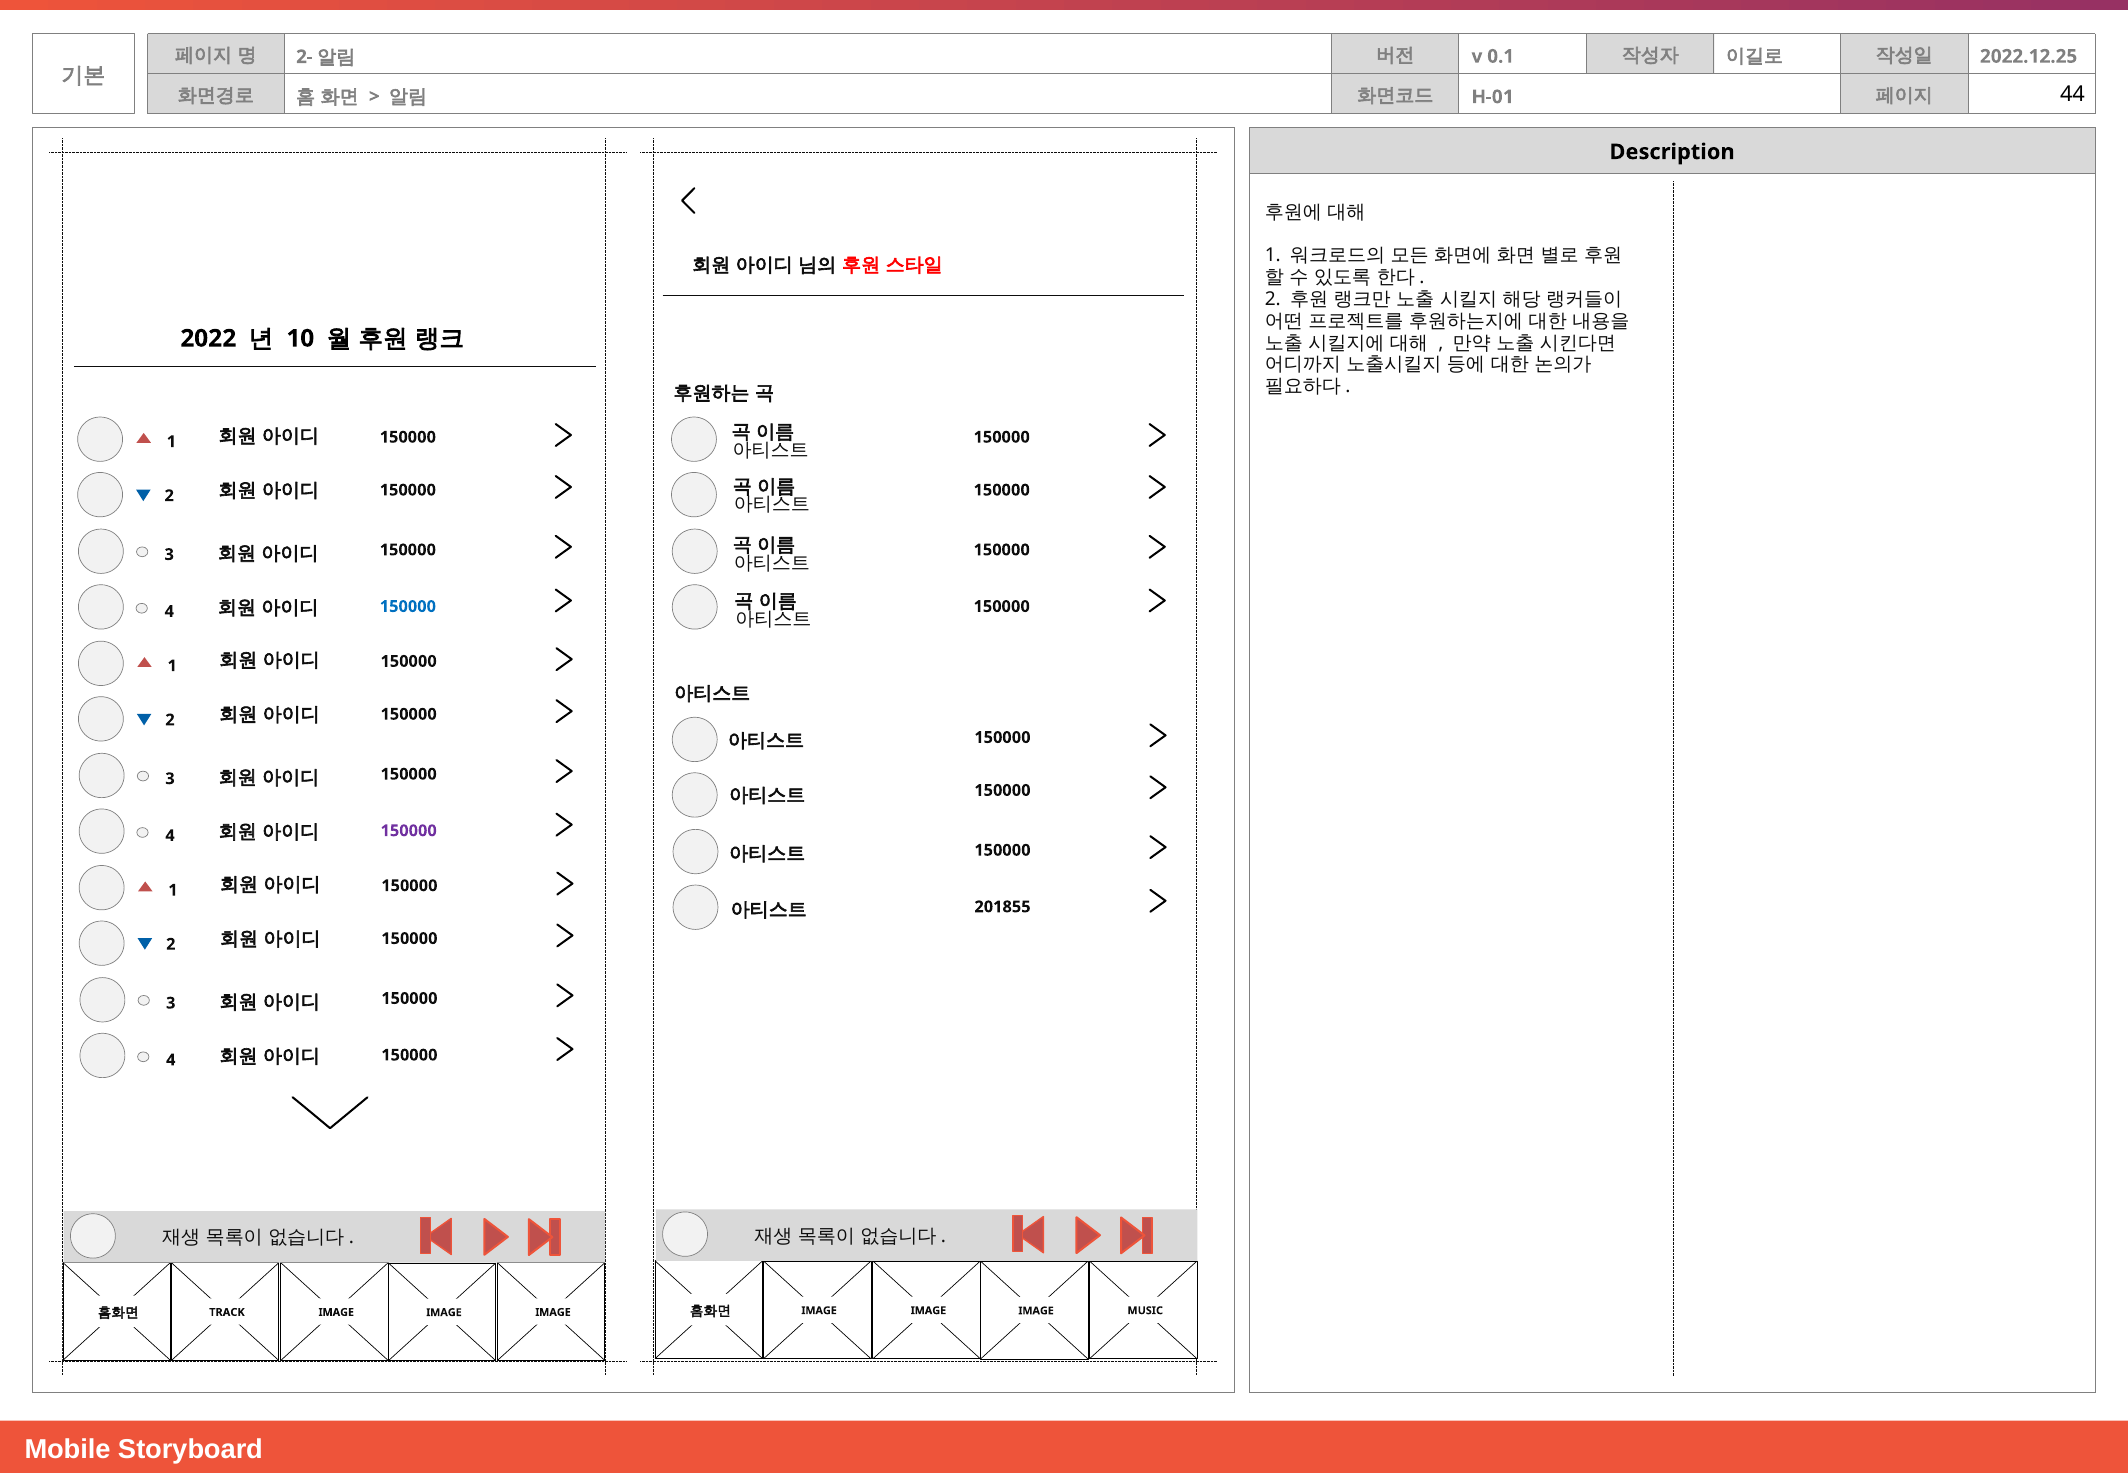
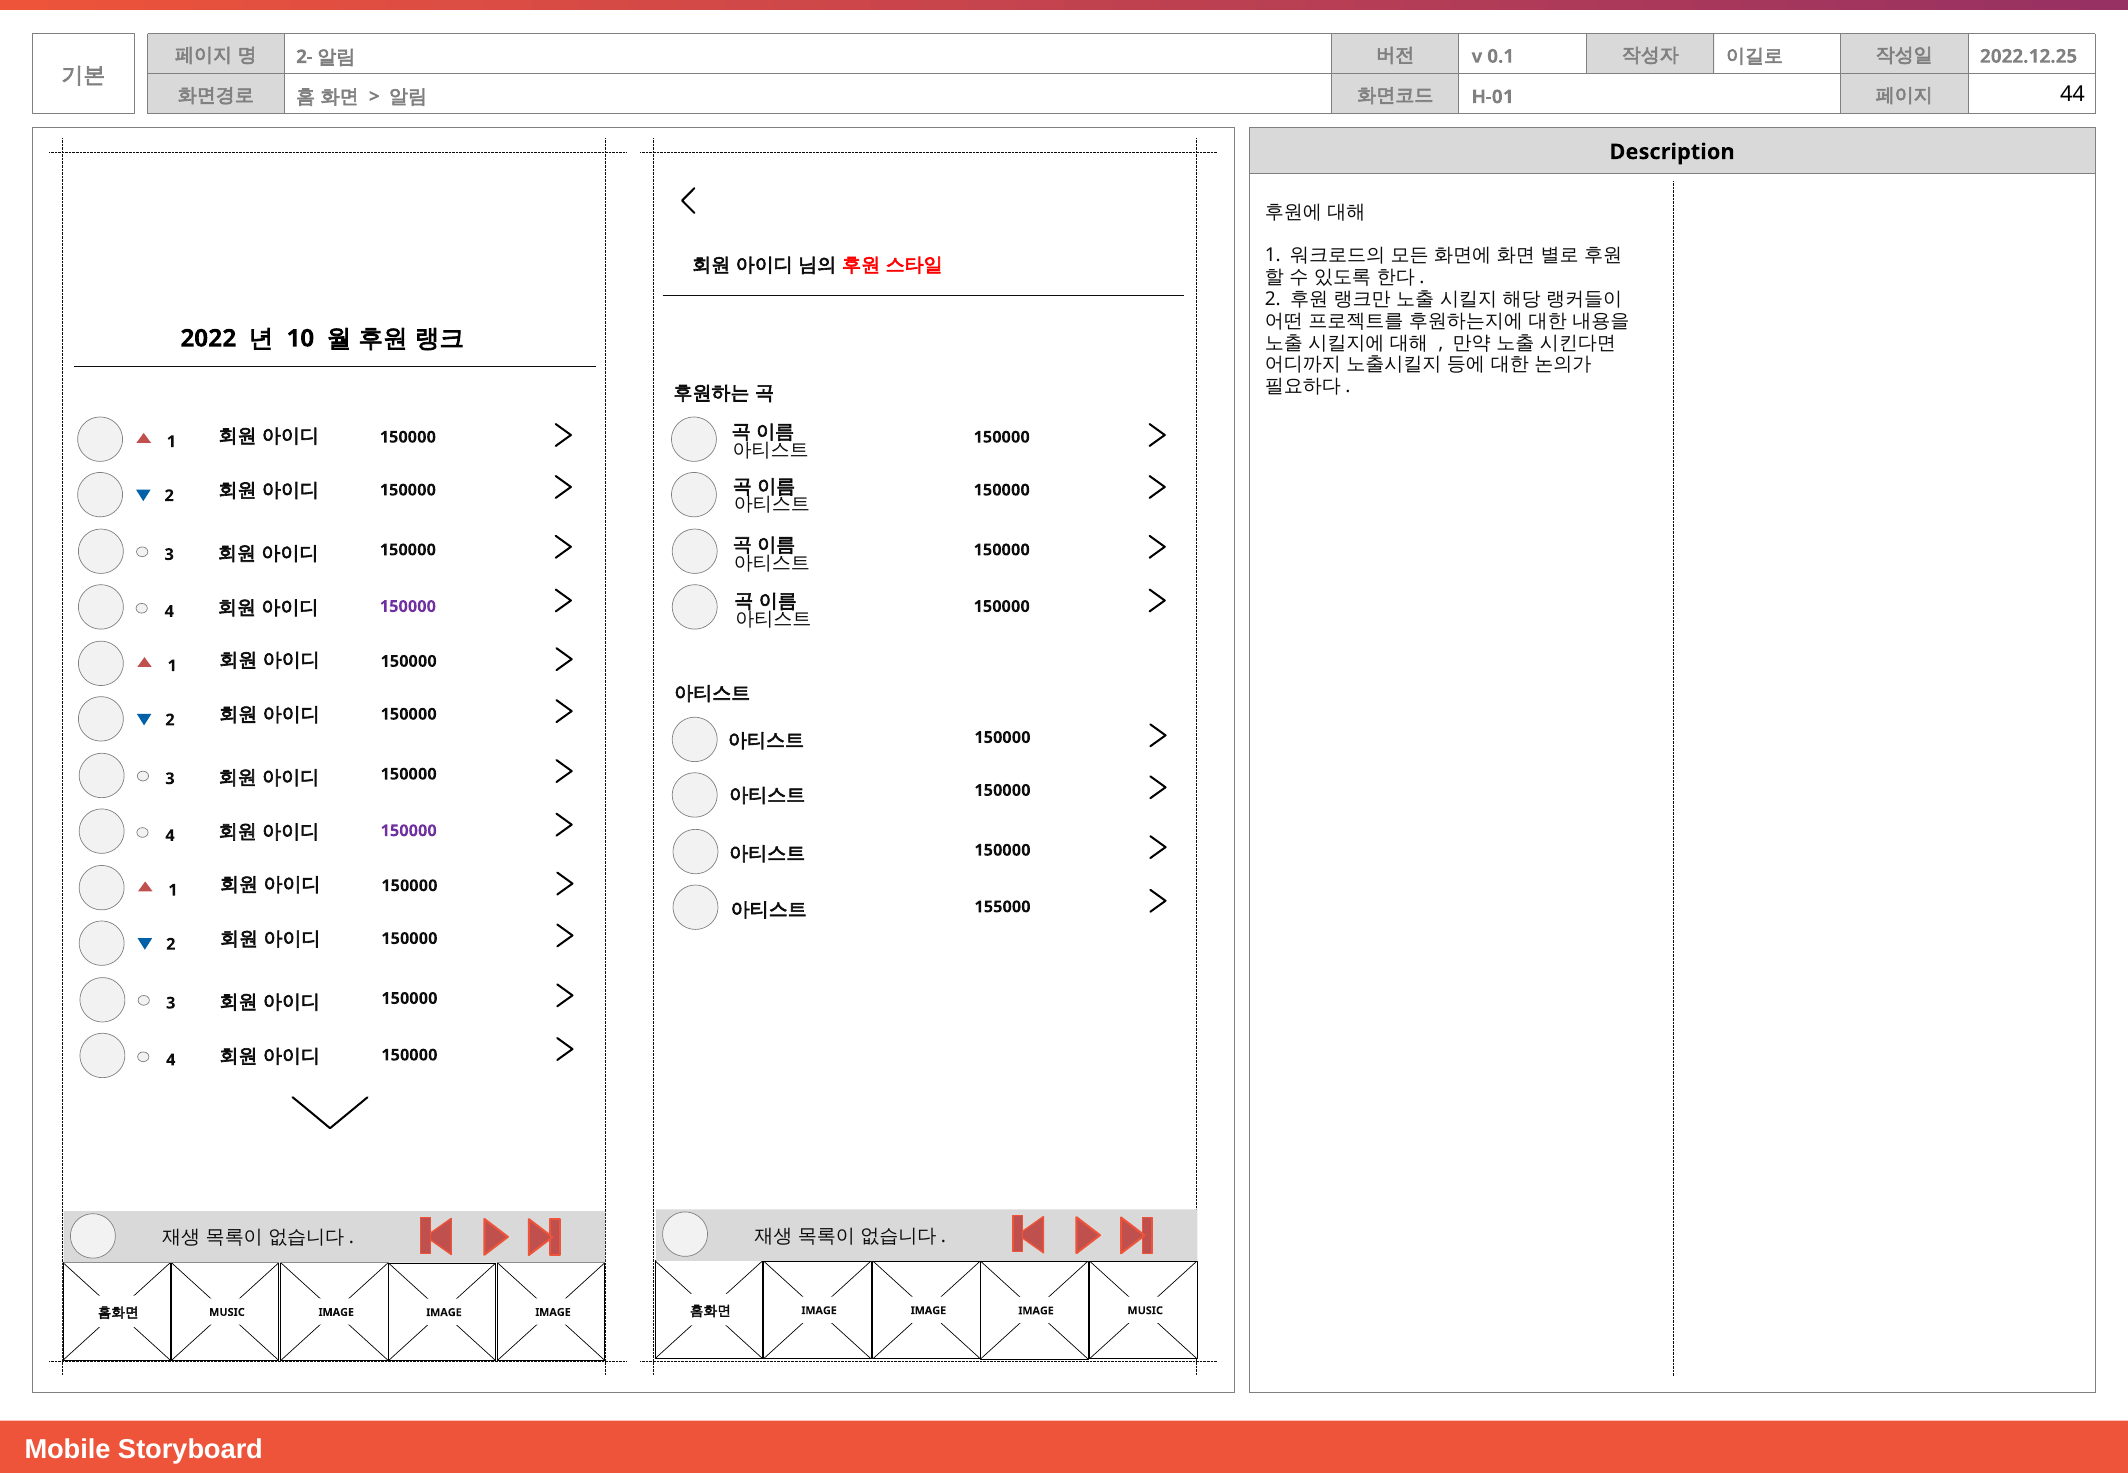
150000 colour: blue -> purple (408, 607)
201855: 201855 -> 155000 (1002, 907)
TRACK: TRACK -> MUSIC (227, 1312)
